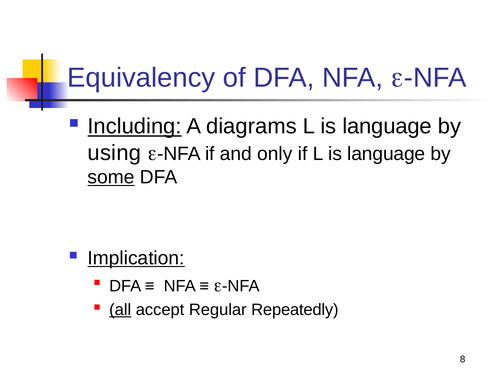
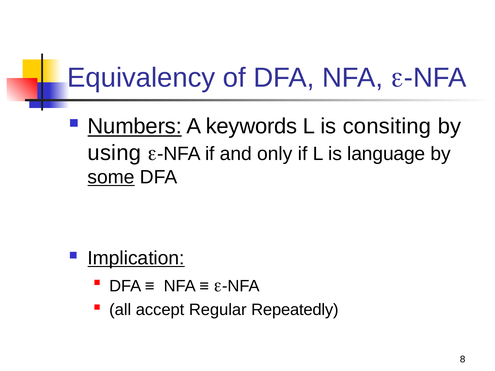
Including: Including -> Numbers (135, 126)
diagrams: diagrams -> keywords (252, 126)
language: language -> consiting (387, 126)
all underline: present -> none (120, 310)
